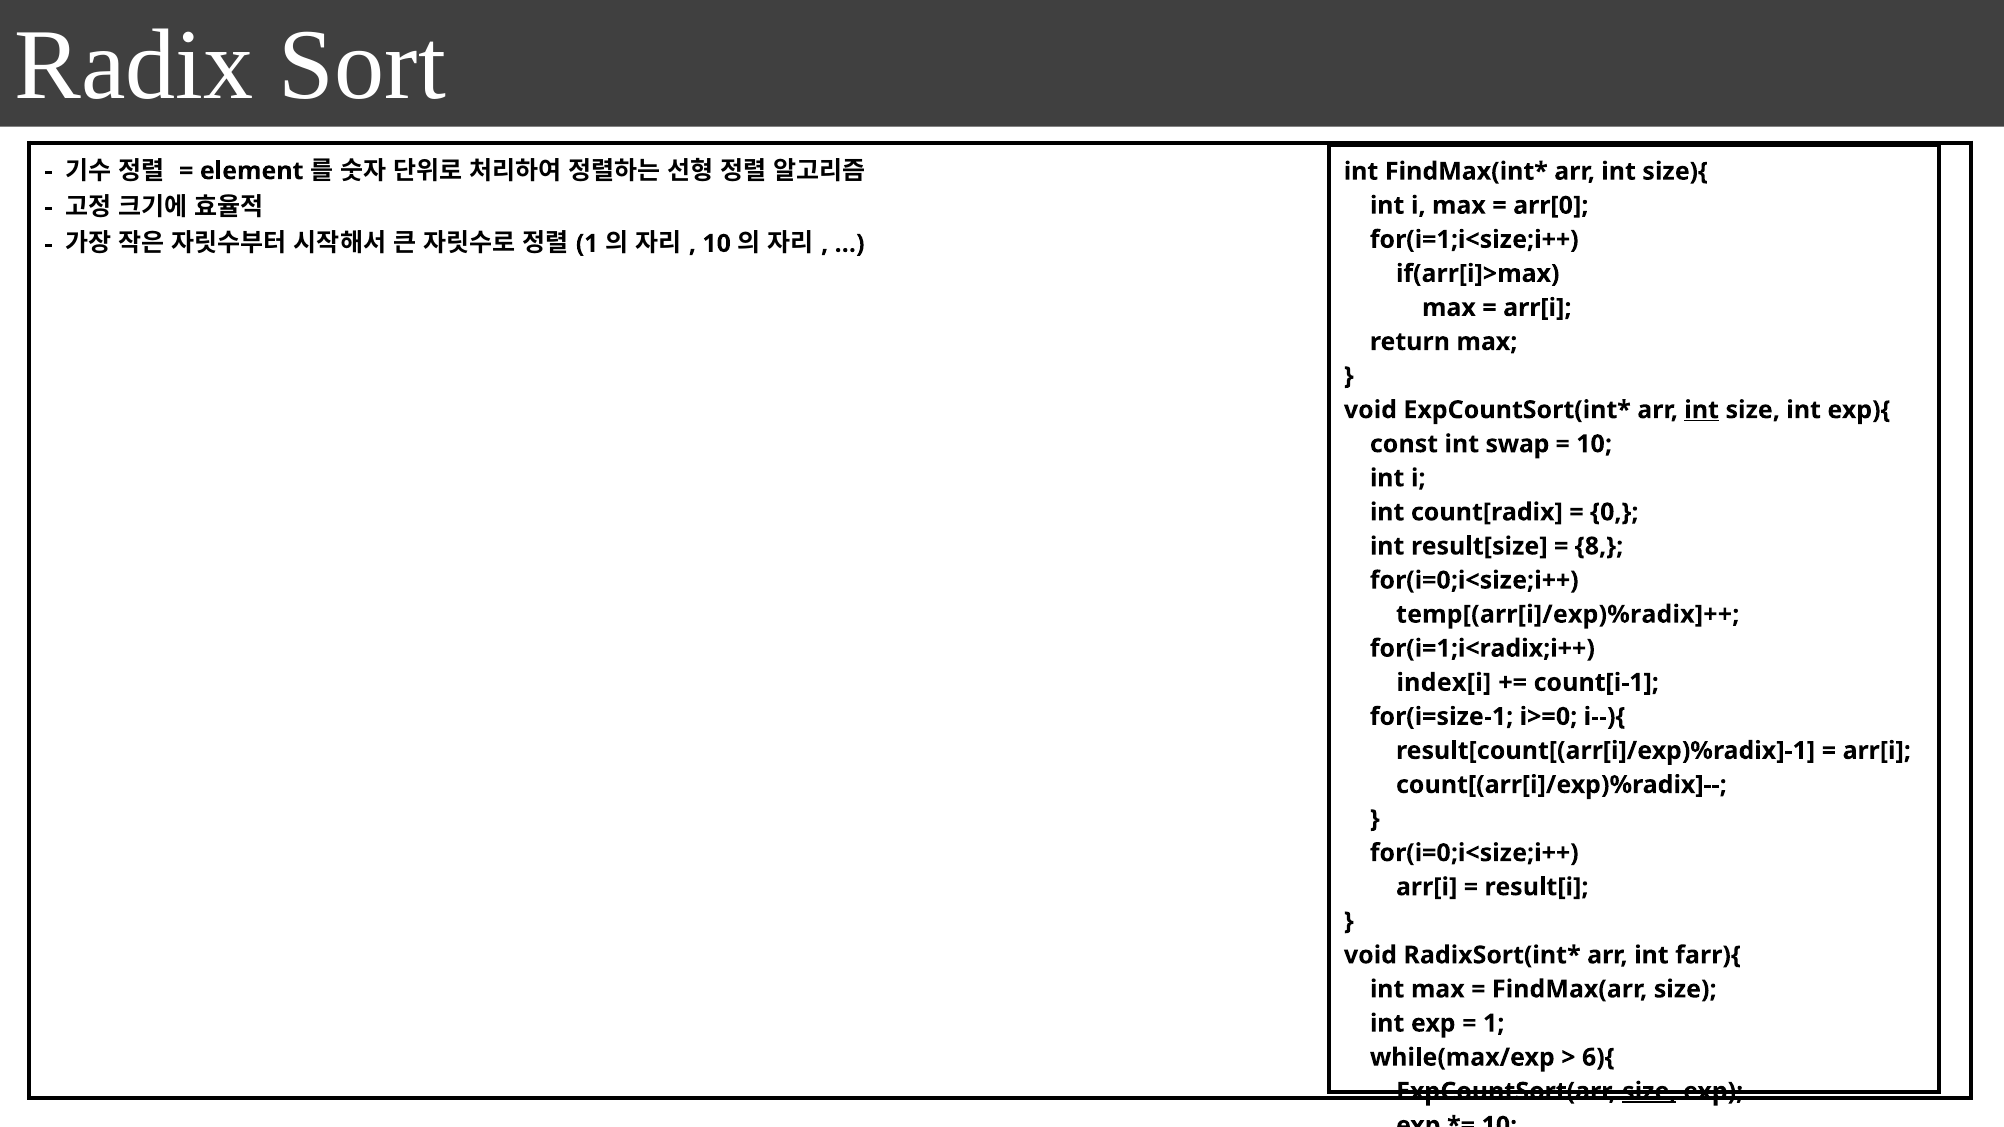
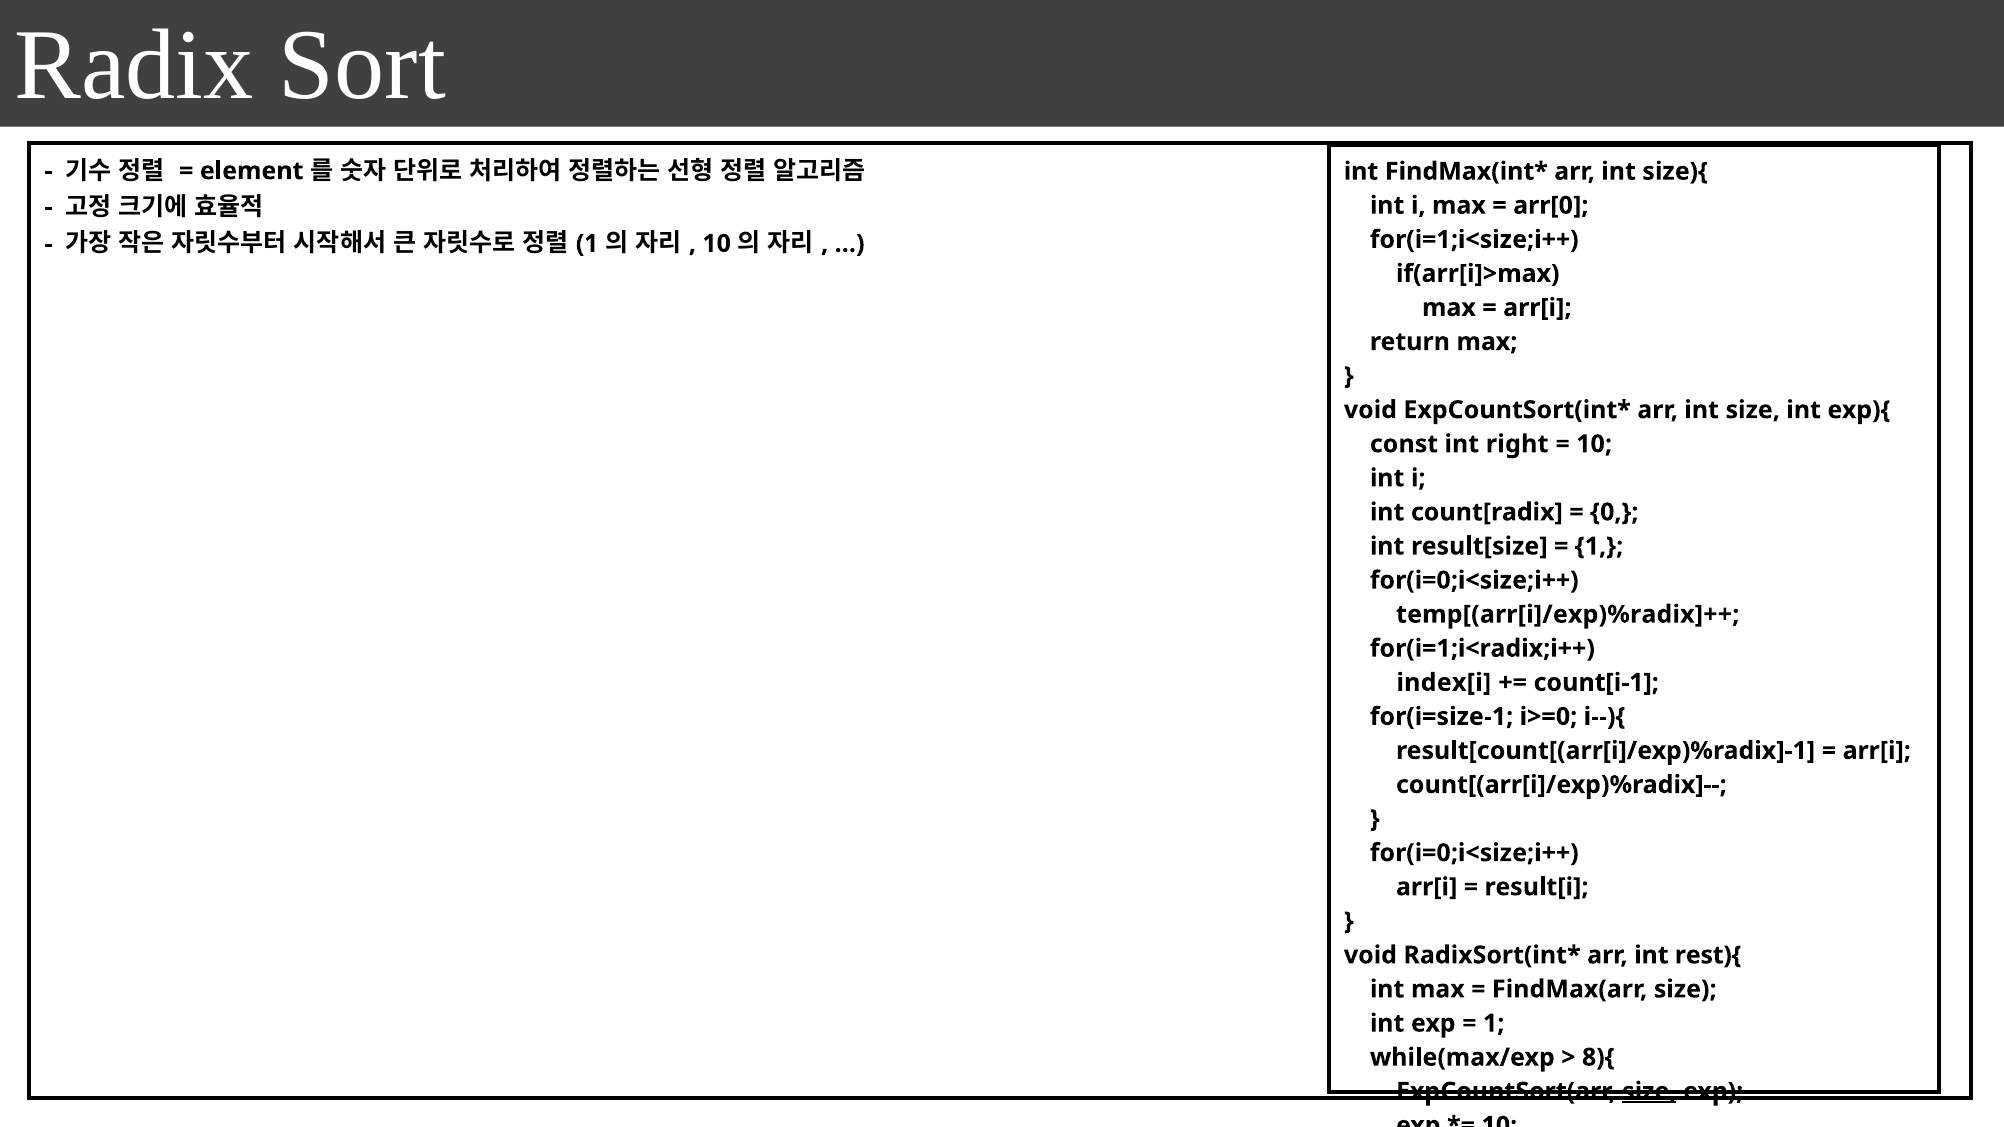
int underline: present -> none (1702, 410)
swap: swap -> right (1517, 444)
8: 8 -> 1 (1599, 546)
farr){: farr){ -> rest){ (1708, 955)
6){: 6){ -> 8){ (1598, 1058)
